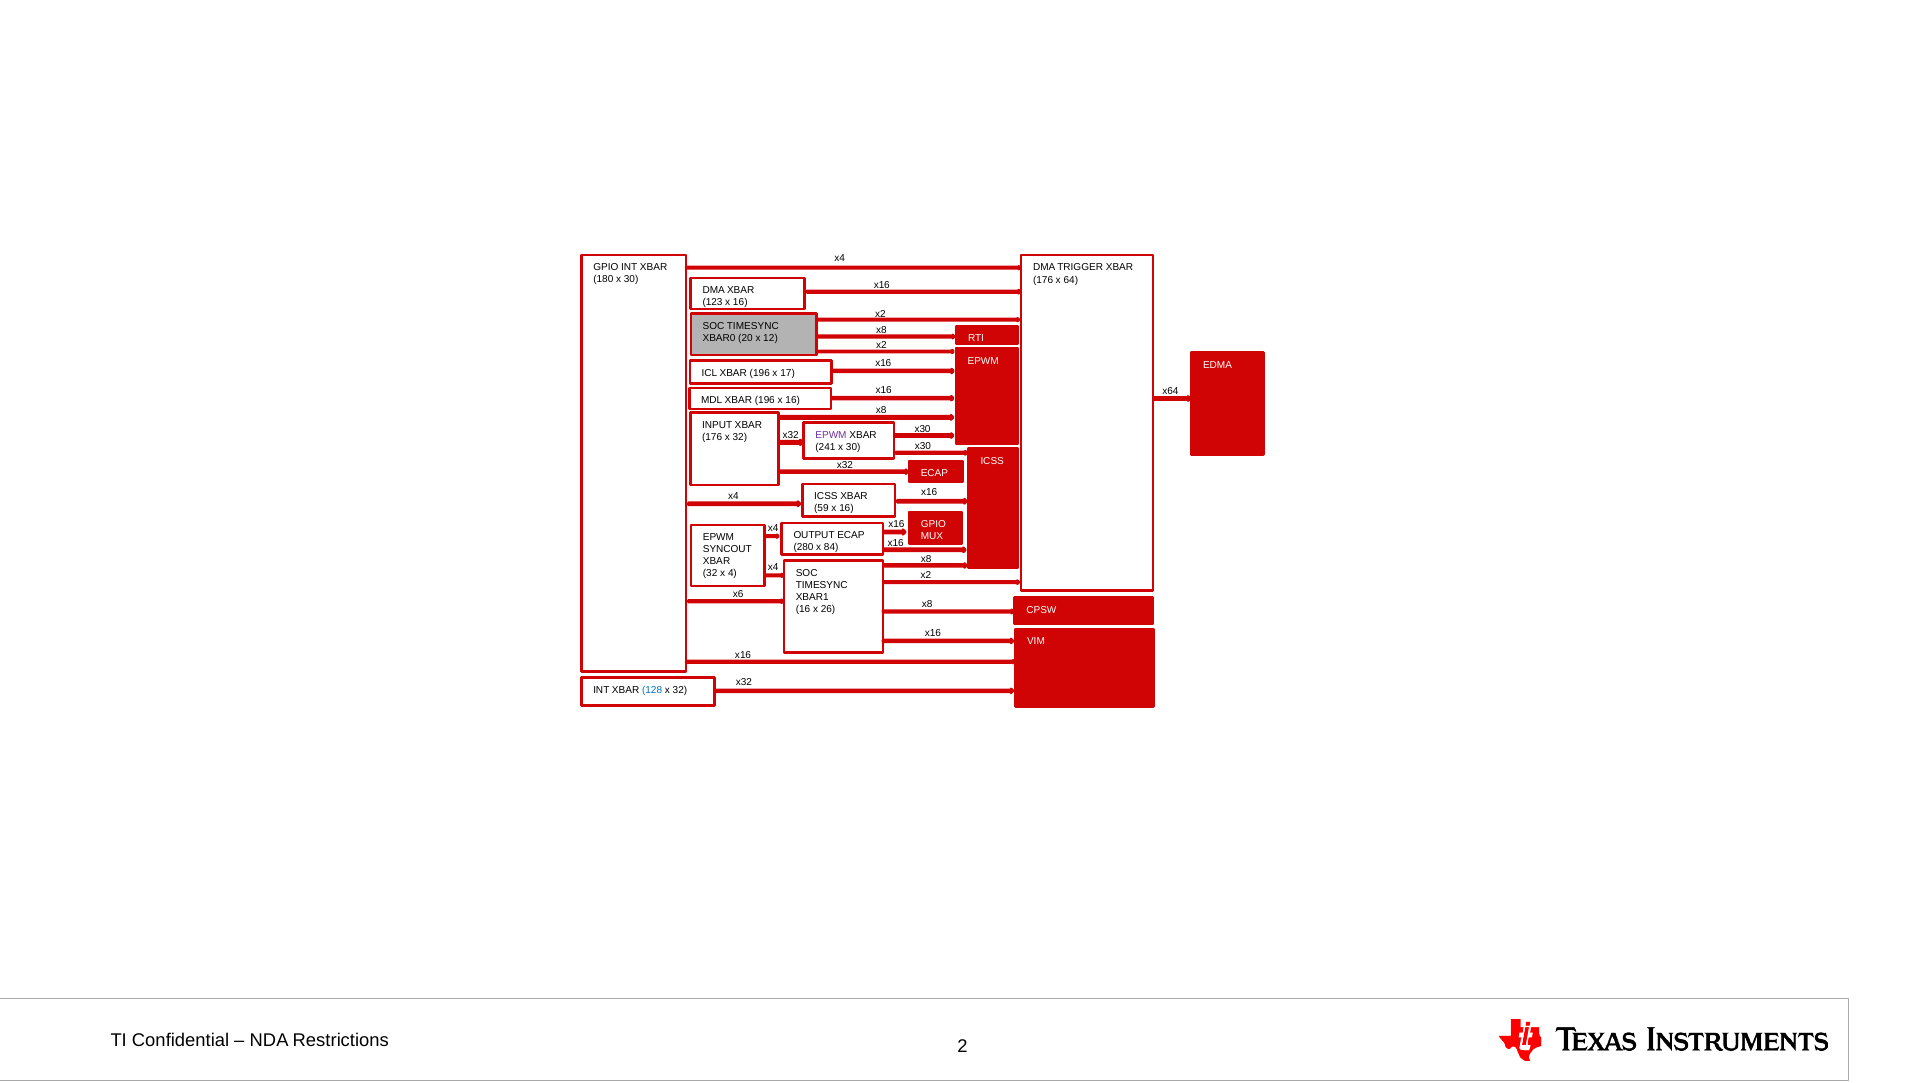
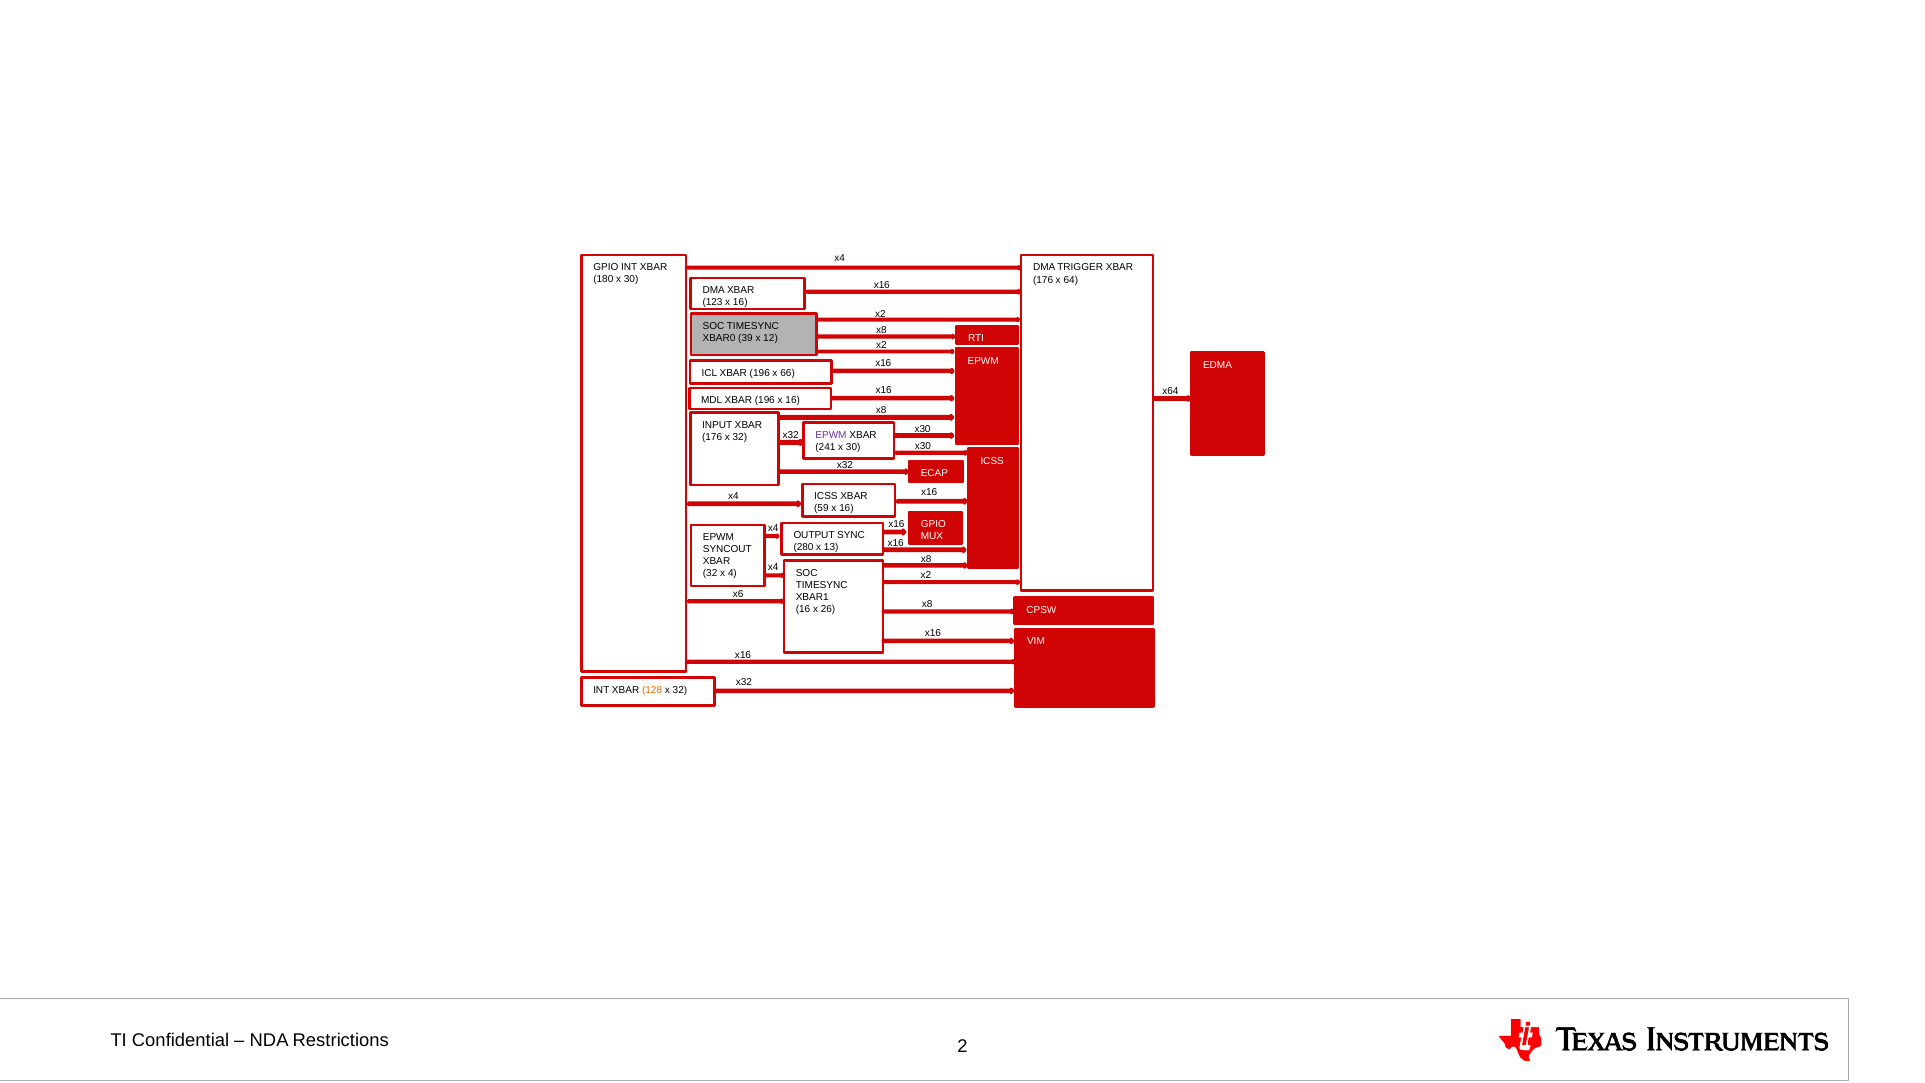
20: 20 -> 39 (745, 338)
17: 17 -> 66 (788, 373)
OUTPUT ECAP: ECAP -> SYNC (851, 536)
84: 84 -> 13 (831, 548)
128 colour: blue -> orange (652, 690)
